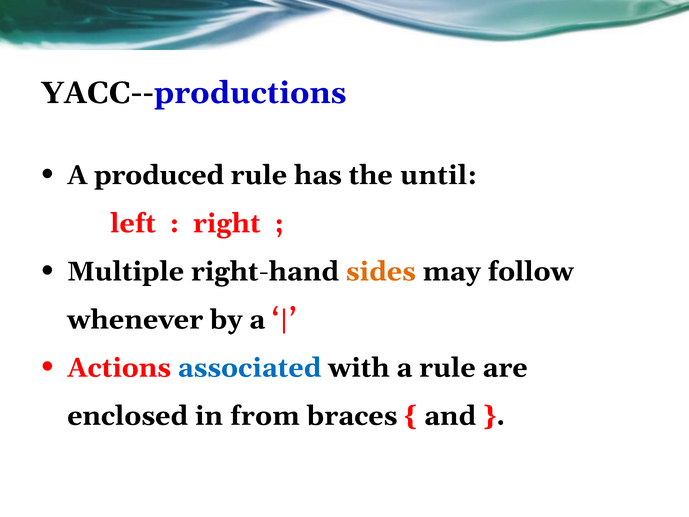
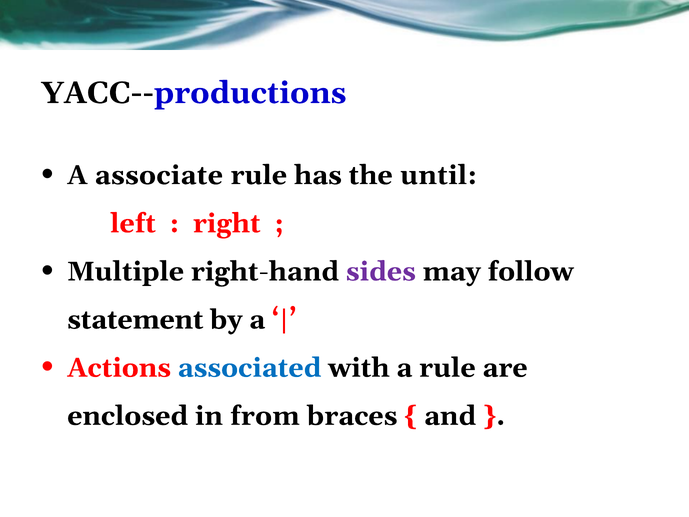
produced: produced -> associate (159, 175)
sides colour: orange -> purple (381, 271)
whenever: whenever -> statement (135, 320)
